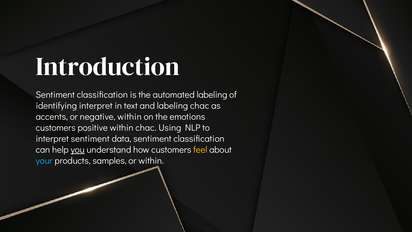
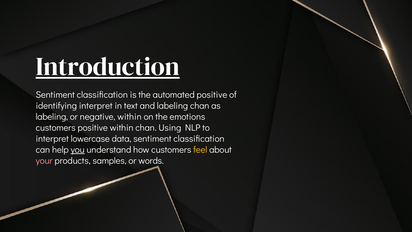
Introduction underline: none -> present (108, 67)
automated labeling: labeling -> positive (212, 95)
labeling chac: chac -> chan (200, 106)
accents: accents -> labeling (52, 117)
within chac: chac -> chan (146, 128)
interpret sentiment: sentiment -> lowercase (90, 139)
your colour: light blue -> pink (44, 161)
or within: within -> words (151, 161)
